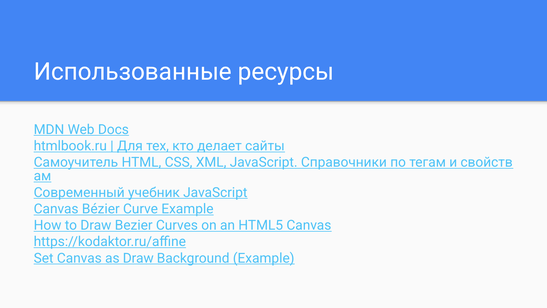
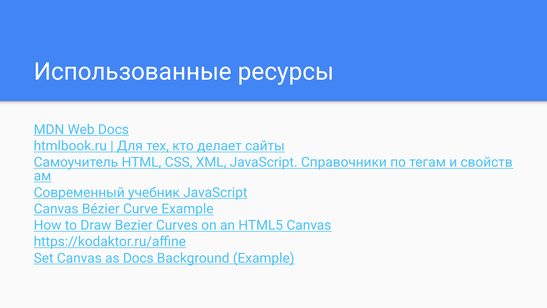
as Draw: Draw -> Docs (138, 258)
